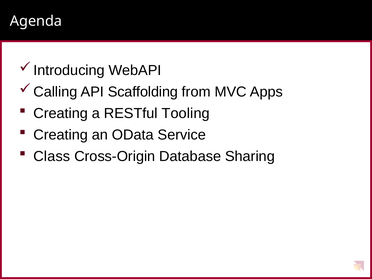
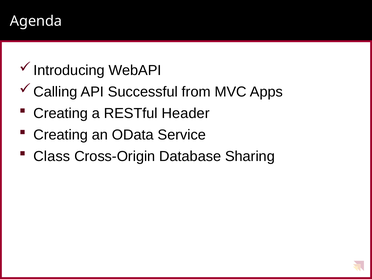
Scaffolding: Scaffolding -> Successful (143, 92)
Tooling: Tooling -> Header (186, 113)
